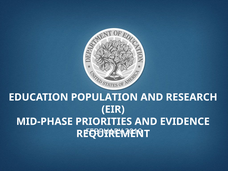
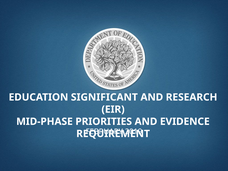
POPULATION: POPULATION -> SIGNIFICANT (104, 97)
